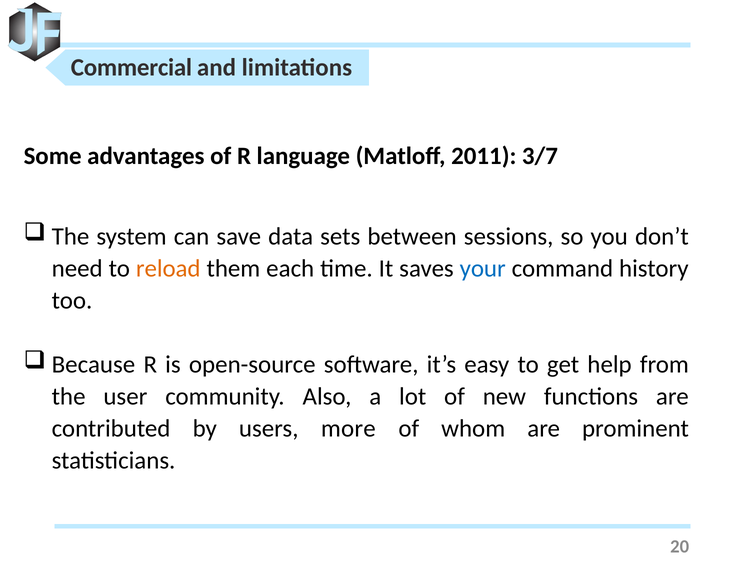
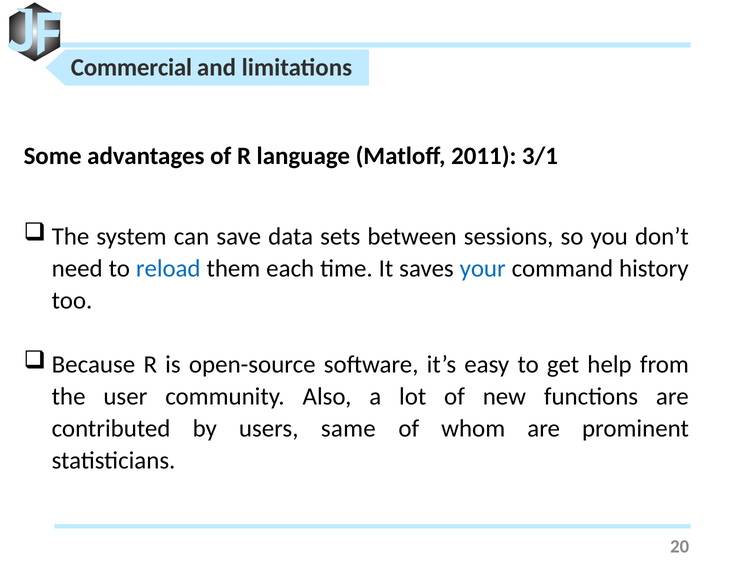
3/7: 3/7 -> 3/1 (540, 156)
reload colour: orange -> blue (168, 269)
more: more -> same (348, 429)
